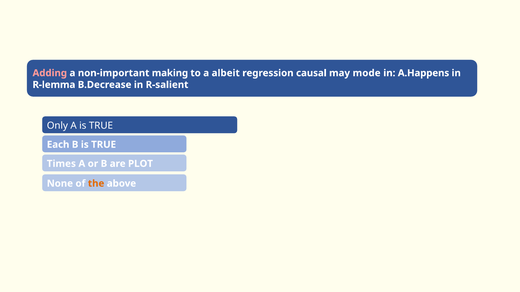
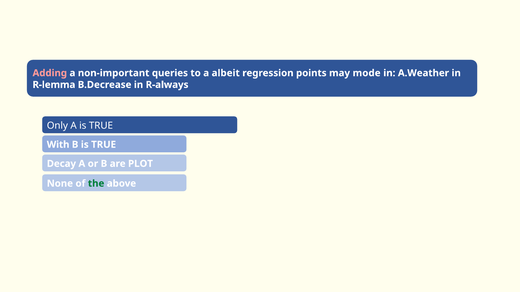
making: making -> queries (170, 73)
causal: causal -> points (311, 73)
A.Happens: A.Happens -> A.Weather (423, 73)
R-salient: R-salient -> R-always (167, 85)
Each: Each -> With (58, 145)
Times: Times -> Decay (61, 164)
the colour: orange -> green (96, 184)
